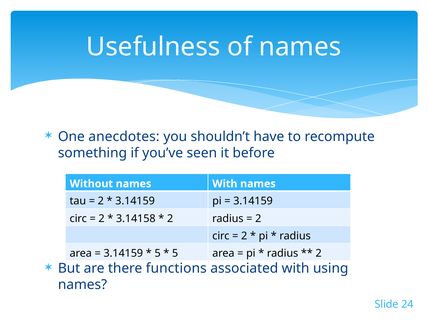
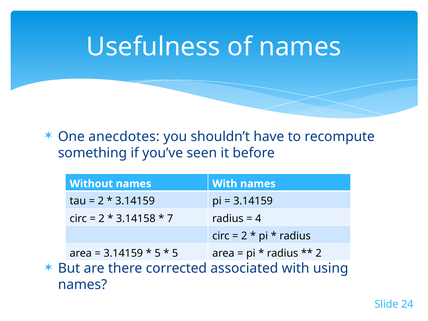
2: 2 -> 7 (170, 218)
2: 2 -> 4 (258, 218)
functions: functions -> corrected (176, 268)
